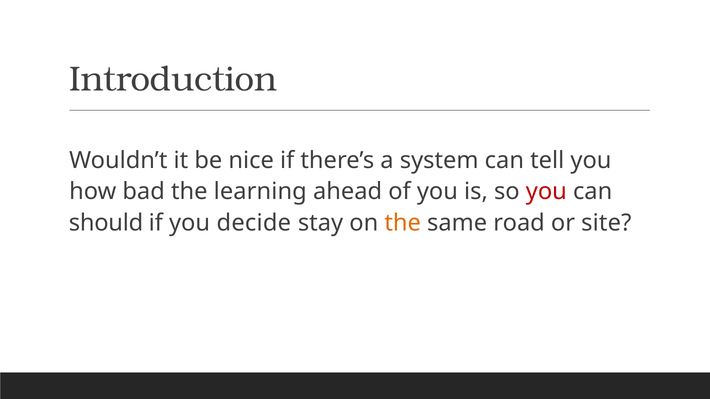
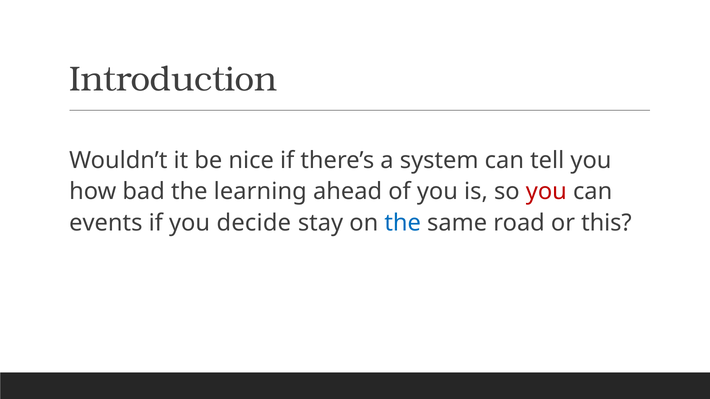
should: should -> events (106, 223)
the colour: orange -> blue (403, 223)
site: site -> this (606, 223)
